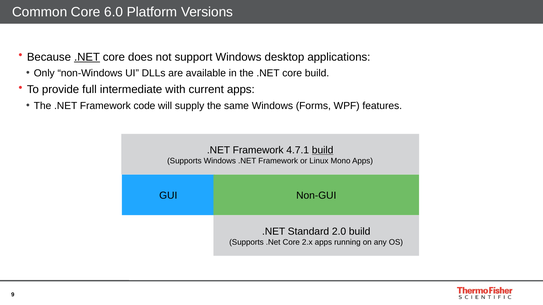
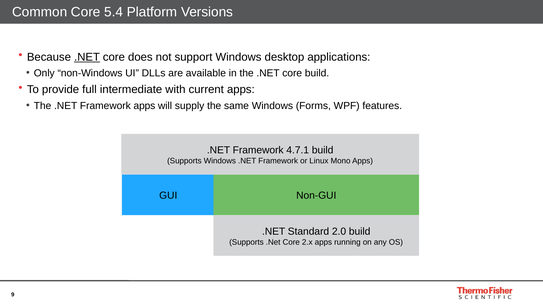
6.0: 6.0 -> 5.4 (114, 12)
Framework code: code -> apps (144, 106)
build underline: present -> none (323, 150)
